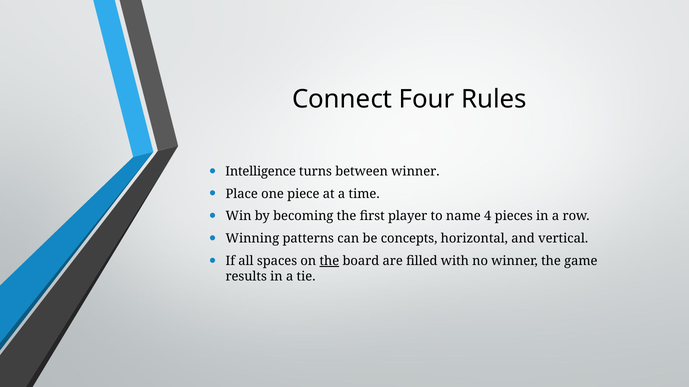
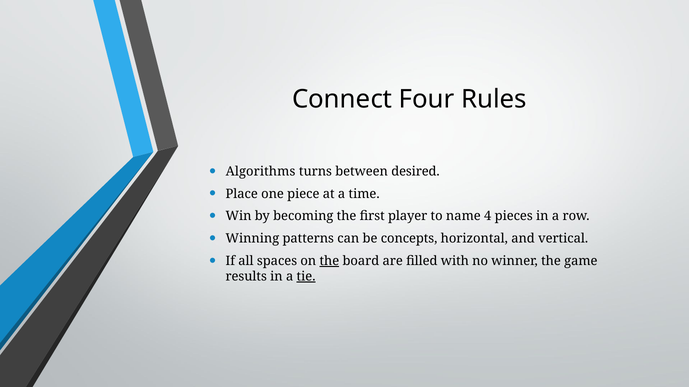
Intelligence: Intelligence -> Algorithms (260, 172)
between winner: winner -> desired (416, 172)
tie underline: none -> present (306, 277)
